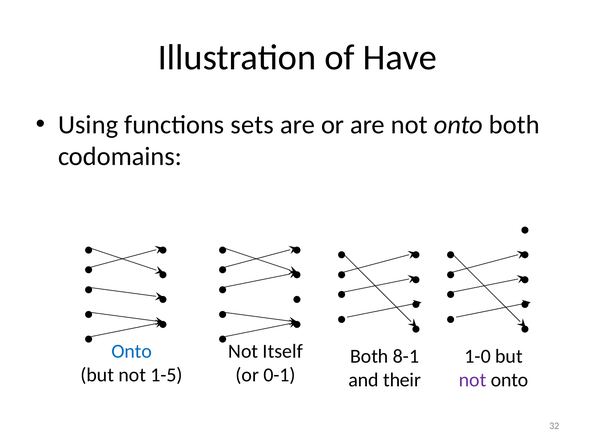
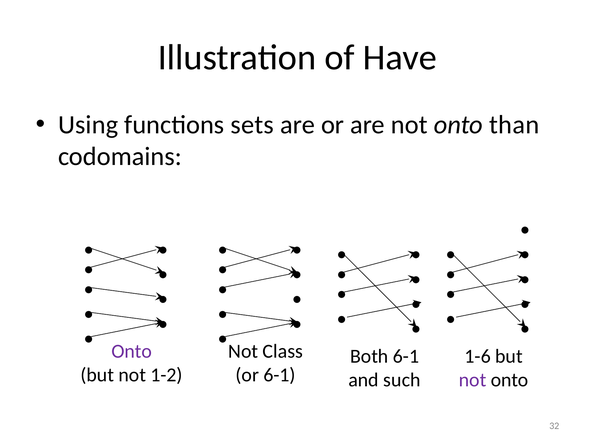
onto both: both -> than (514, 125)
Onto colour: blue -> purple (132, 351)
Itself: Itself -> Class (283, 351)
Both 8-1: 8-1 -> 6-1 (406, 356)
1-0: 1-0 -> 1-6 (478, 356)
1-5: 1-5 -> 1-2 (167, 375)
or 0-1: 0-1 -> 6-1 (280, 375)
their: their -> such (402, 380)
